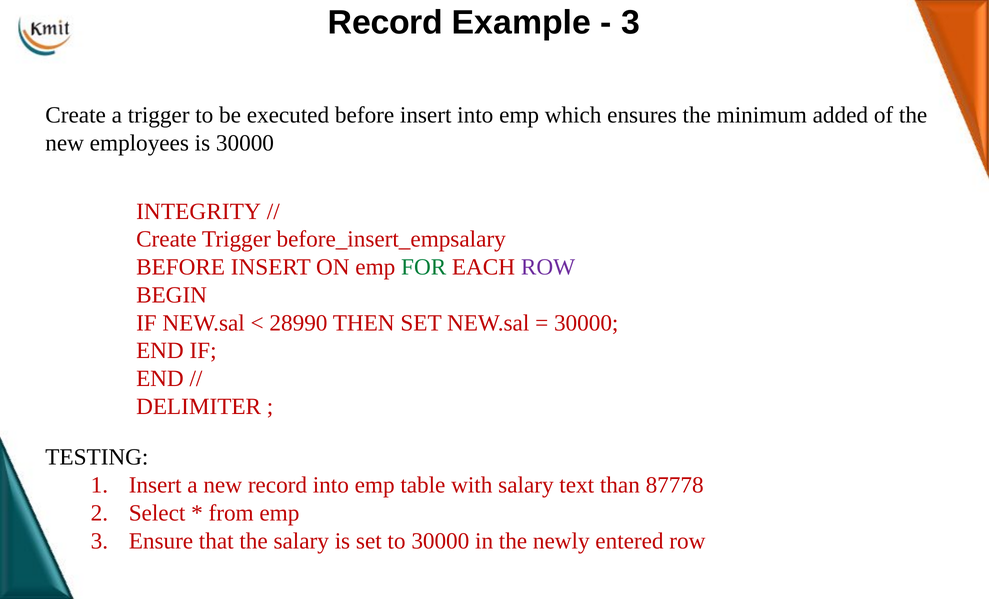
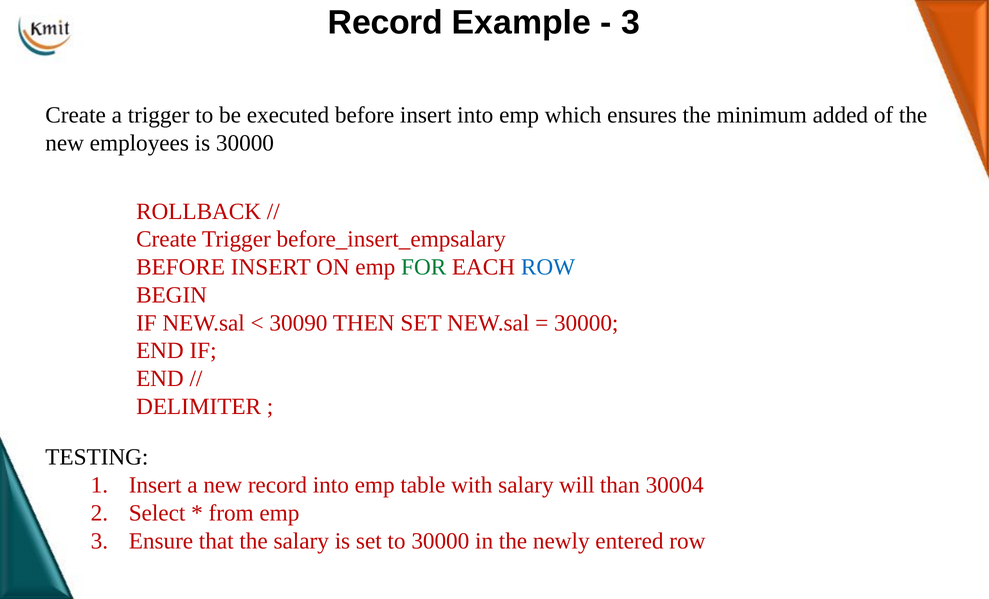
INTEGRITY: INTEGRITY -> ROLLBACK (199, 212)
ROW colour: purple -> blue (548, 267)
28990: 28990 -> 30090 (298, 323)
text: text -> will (577, 486)
87778: 87778 -> 30004 (675, 486)
